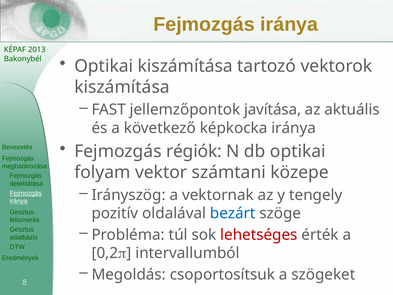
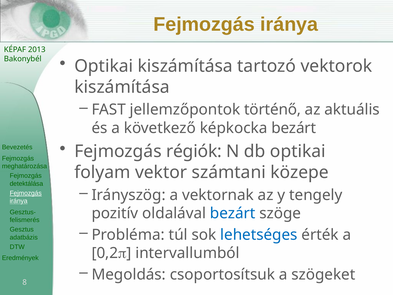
javítása: javítása -> történő (273, 110)
képkocka iránya: iránya -> bezárt (294, 128)
lehetséges colour: red -> blue (259, 235)
